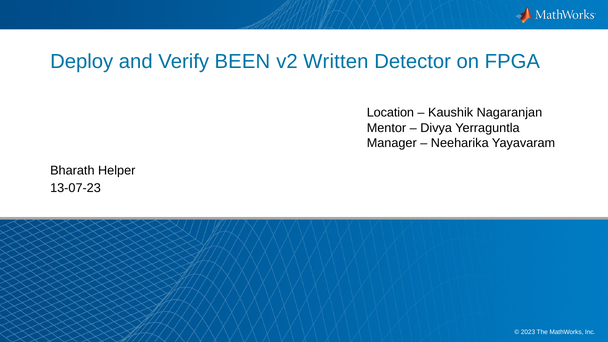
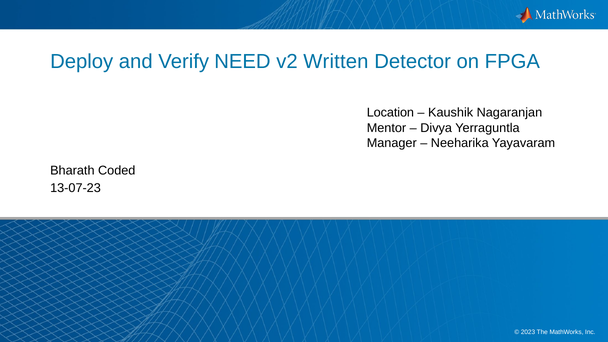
BEEN: BEEN -> NEED (242, 61)
Helper: Helper -> Coded (117, 171)
